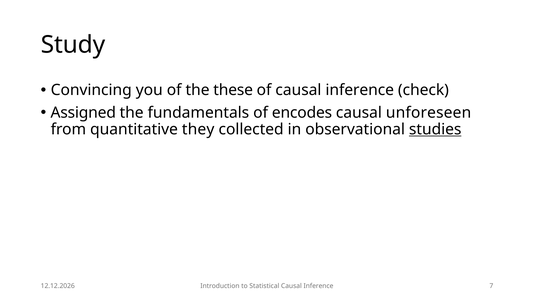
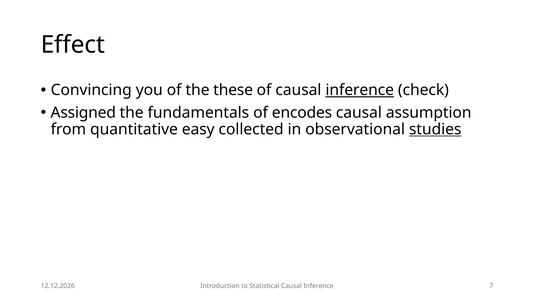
Study: Study -> Effect (73, 45)
inference underline: none -> present (360, 90)
unforeseen: unforeseen -> assumption (429, 113)
they: they -> easy (198, 129)
